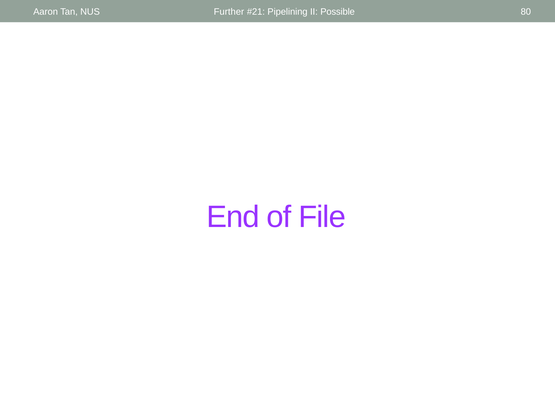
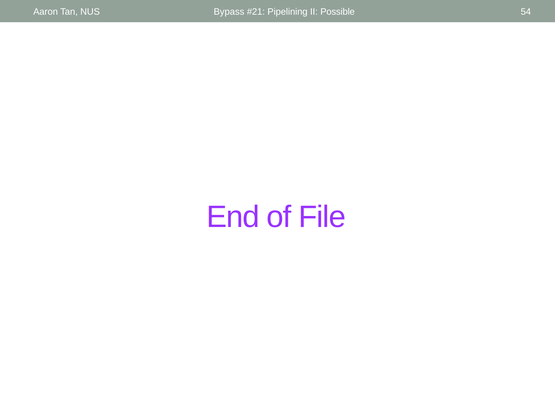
Further: Further -> Bypass (229, 12)
80: 80 -> 54 (526, 12)
